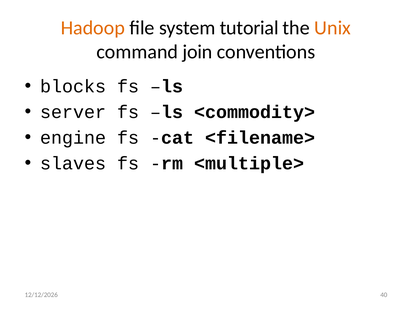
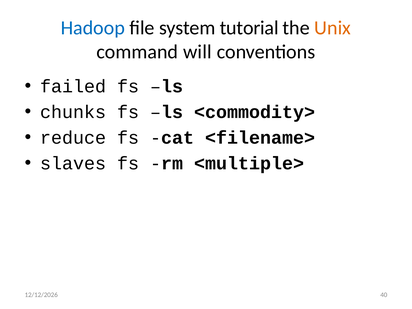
Hadoop colour: orange -> blue (93, 28)
join: join -> will (197, 52)
blocks: blocks -> failed (73, 86)
server: server -> chunks (73, 112)
engine: engine -> reduce (73, 138)
